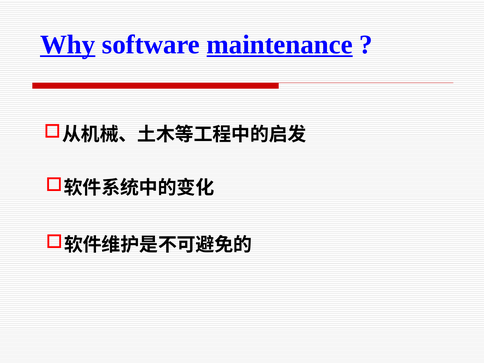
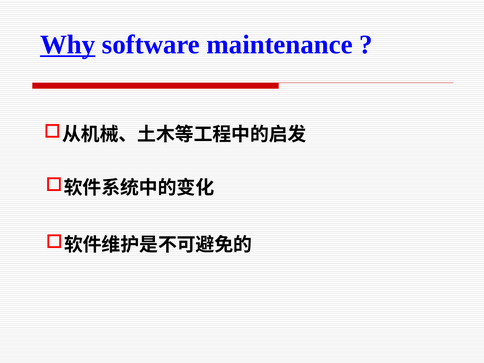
maintenance underline: present -> none (280, 45)
